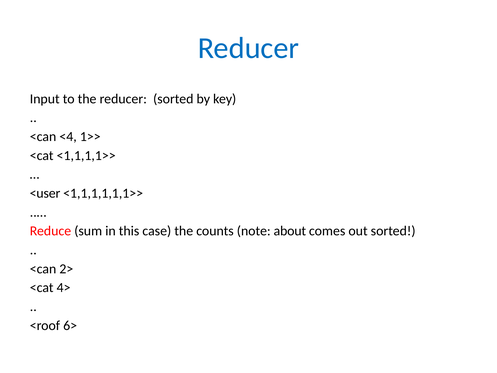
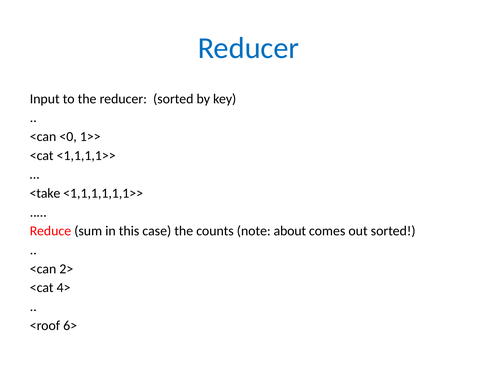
<4: <4 -> <0 (68, 136)
<user: <user -> <take (45, 193)
